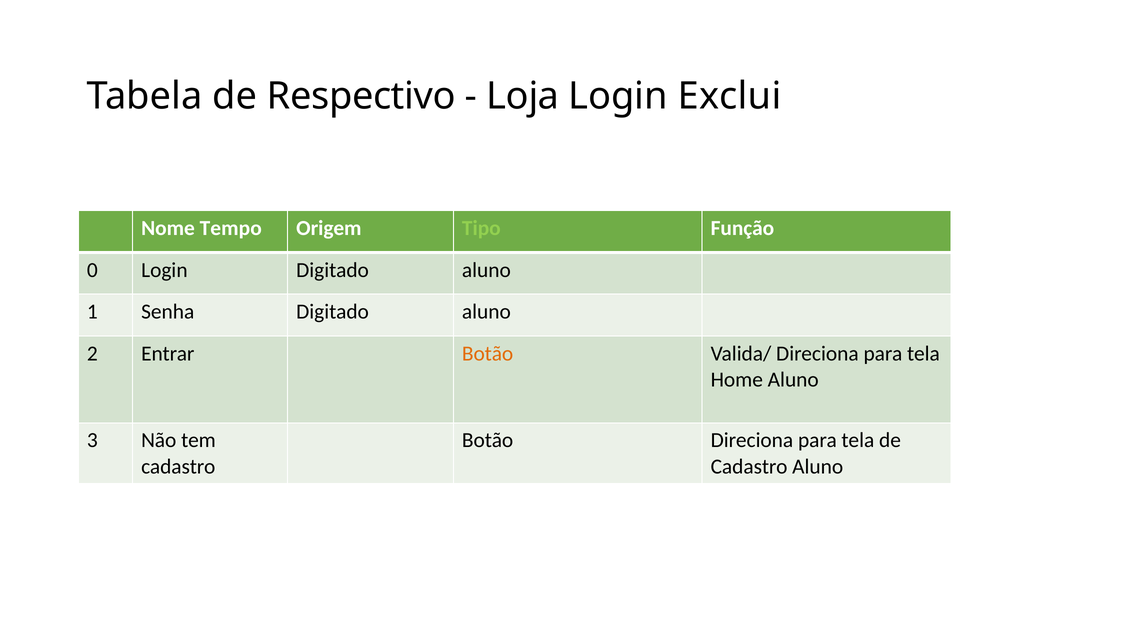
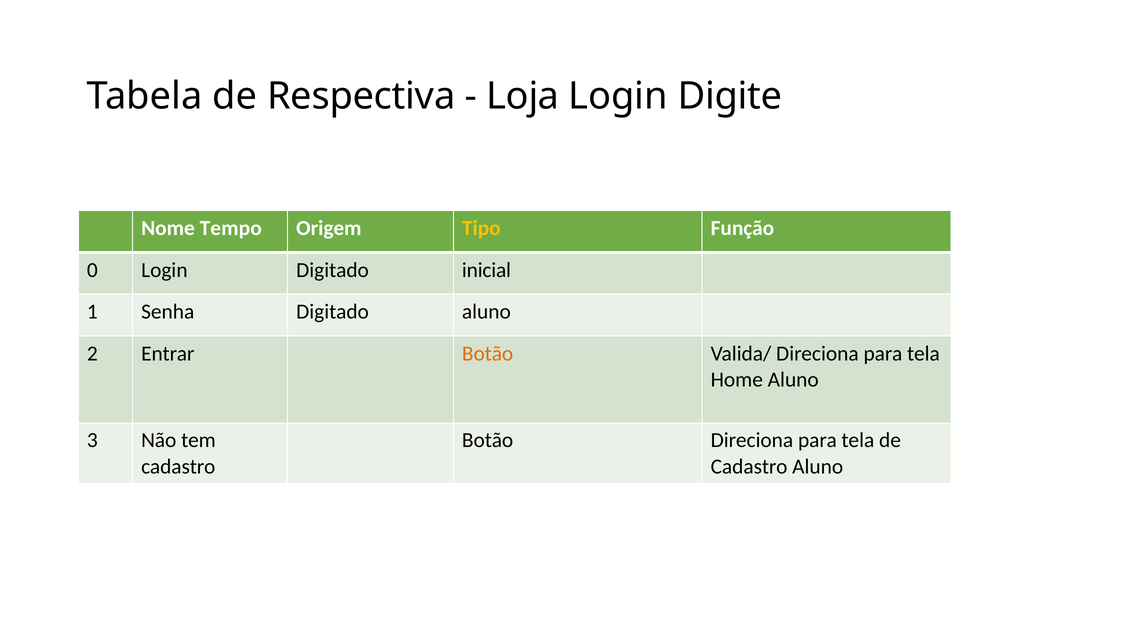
Respectivo: Respectivo -> Respectiva (361, 96)
Exclui: Exclui -> Digite (730, 96)
Tipo colour: light green -> yellow (481, 228)
Login Digitado aluno: aluno -> inicial (486, 270)
